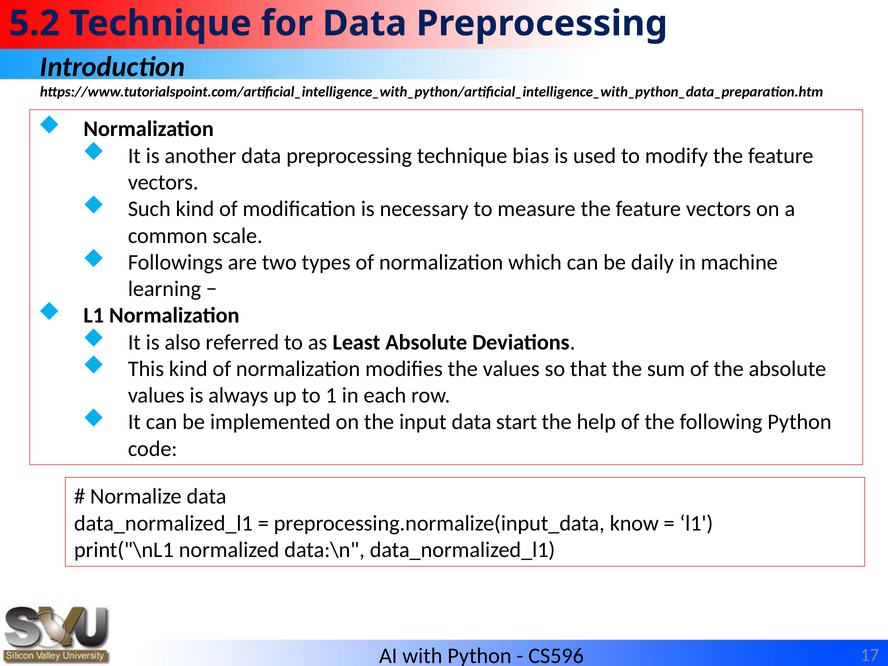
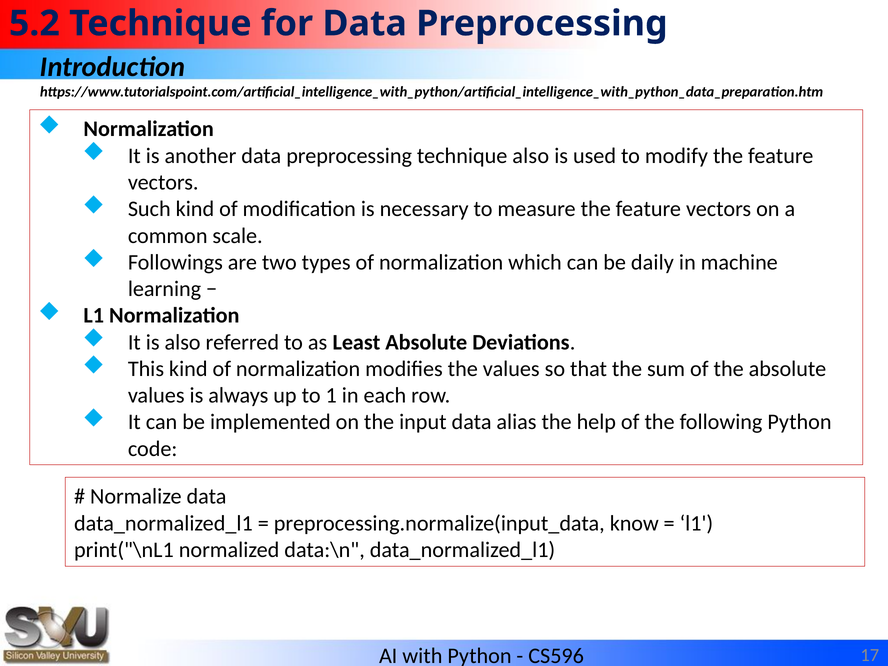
technique bias: bias -> also (531, 156)
start: start -> alias (516, 422)
